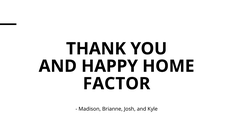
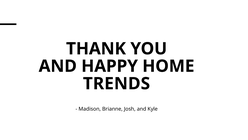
FACTOR: FACTOR -> TRENDS (117, 83)
